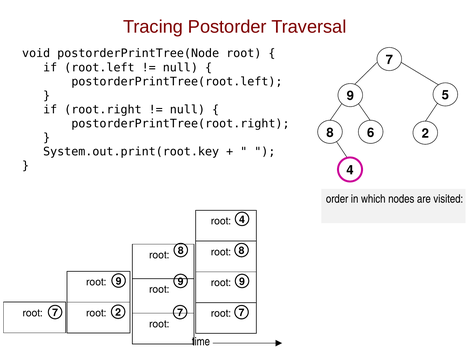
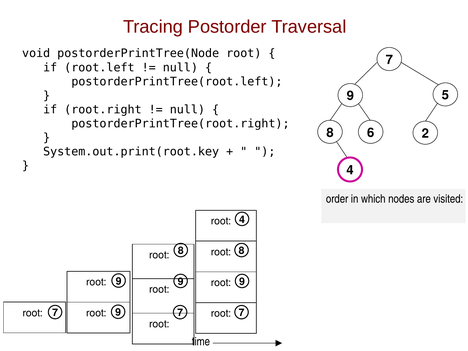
2: 2 -> 9 (118, 312)
